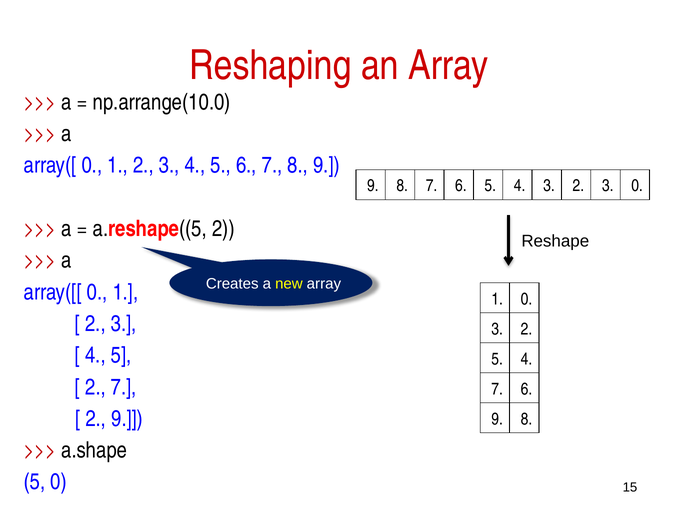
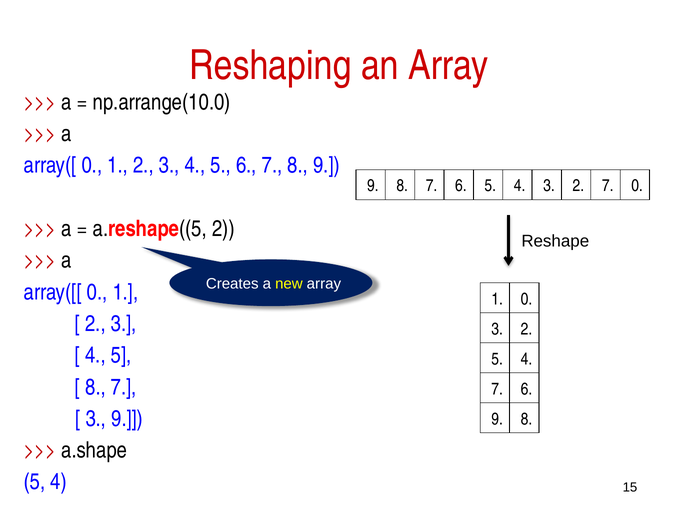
3 2 3: 3 -> 7 (608, 186)
2: 2 -> 8 (96, 387)
2: 2 -> 3 (96, 418)
0: 0 -> 4 (59, 482)
